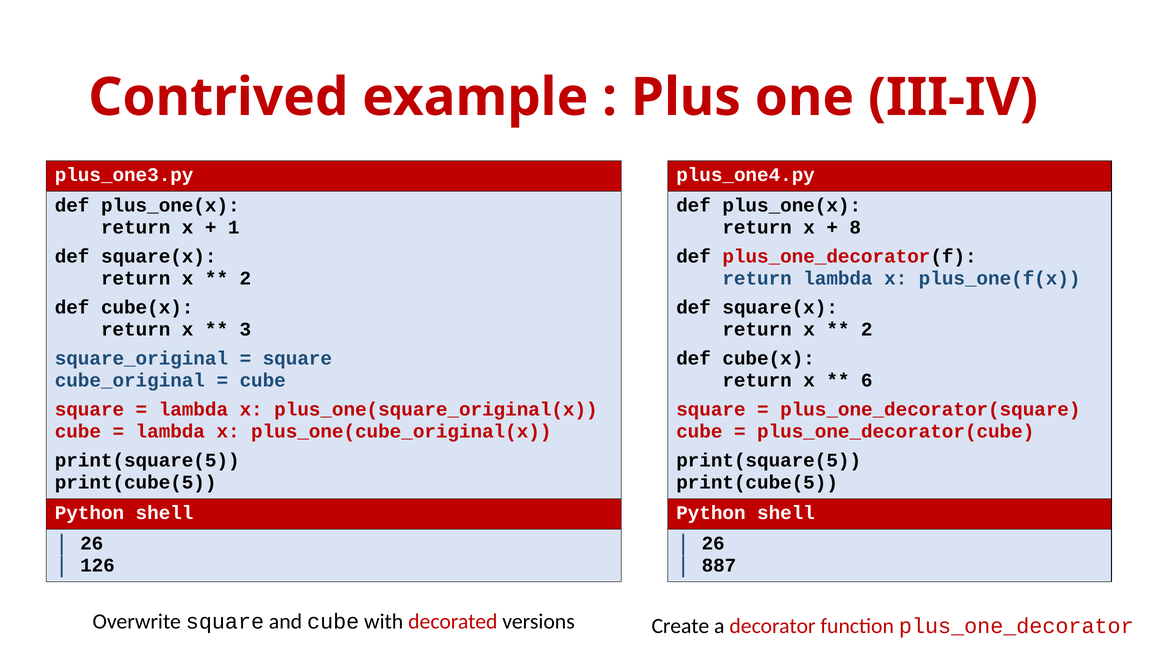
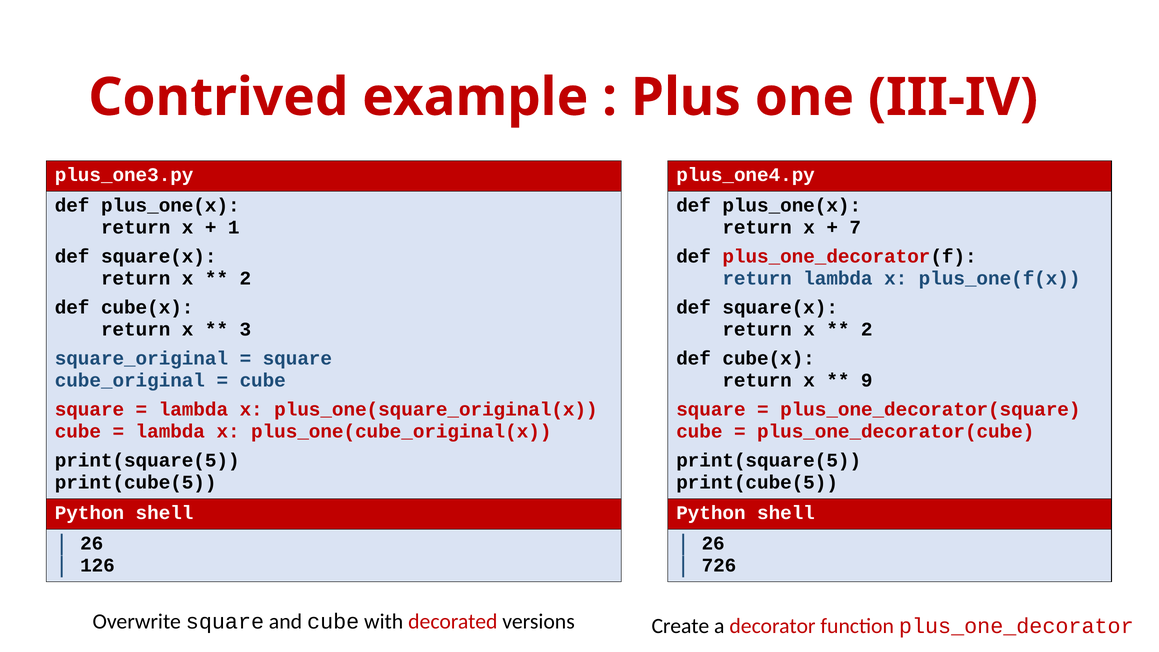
8: 8 -> 7 (855, 227)
6: 6 -> 9 (867, 380)
887: 887 -> 726 (719, 565)
